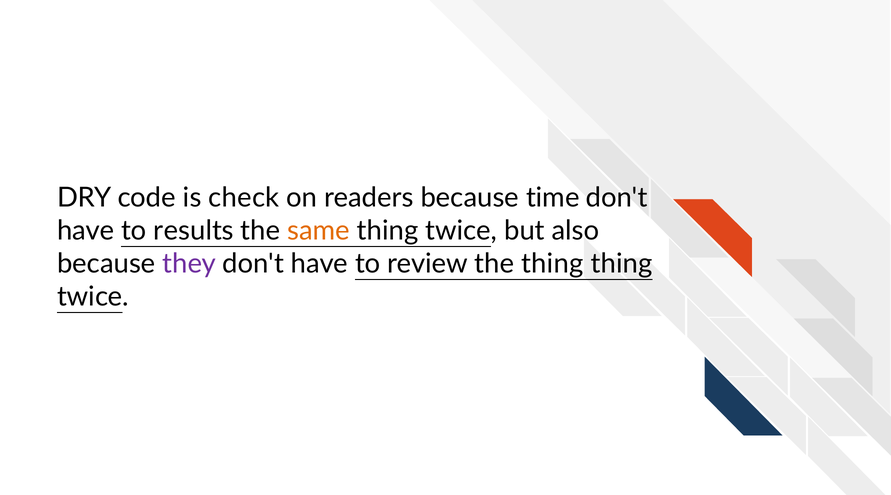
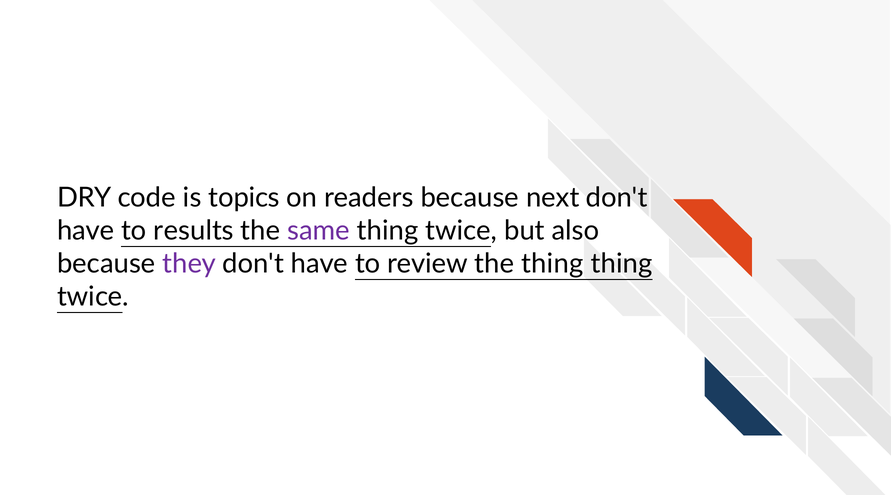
check: check -> topics (244, 198)
time: time -> next (553, 198)
same colour: orange -> purple (319, 231)
